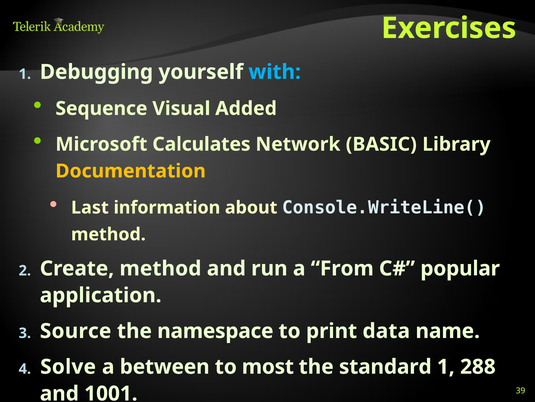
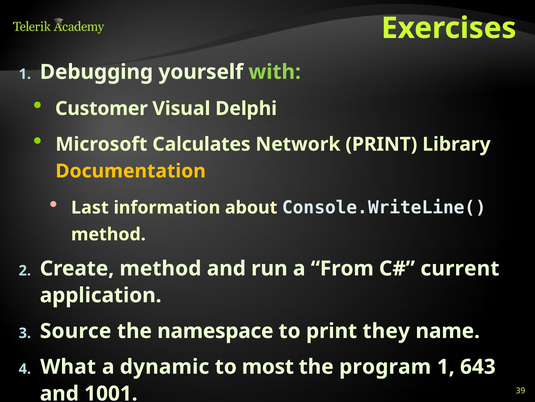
with colour: light blue -> light green (275, 72)
Sequence: Sequence -> Customer (101, 108)
Added: Added -> Delphi (246, 108)
Network BASIC: BASIC -> PRINT (381, 144)
popular: popular -> current (460, 268)
data: data -> they (386, 330)
Solve: Solve -> What (68, 366)
between: between -> dynamic (164, 366)
standard: standard -> program (385, 366)
288: 288 -> 643 (478, 366)
